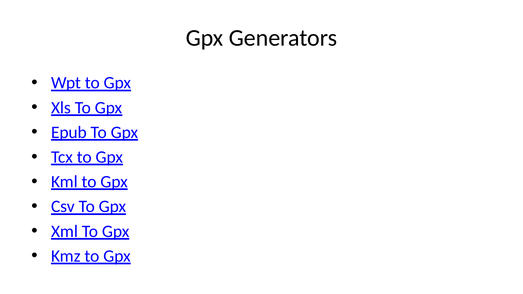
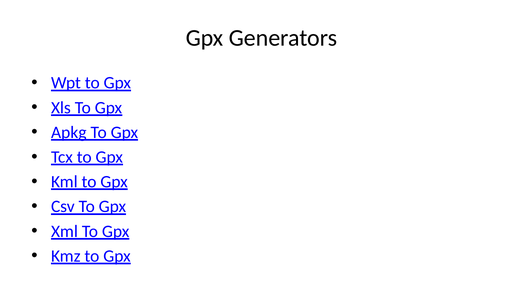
Epub: Epub -> Apkg (69, 132)
